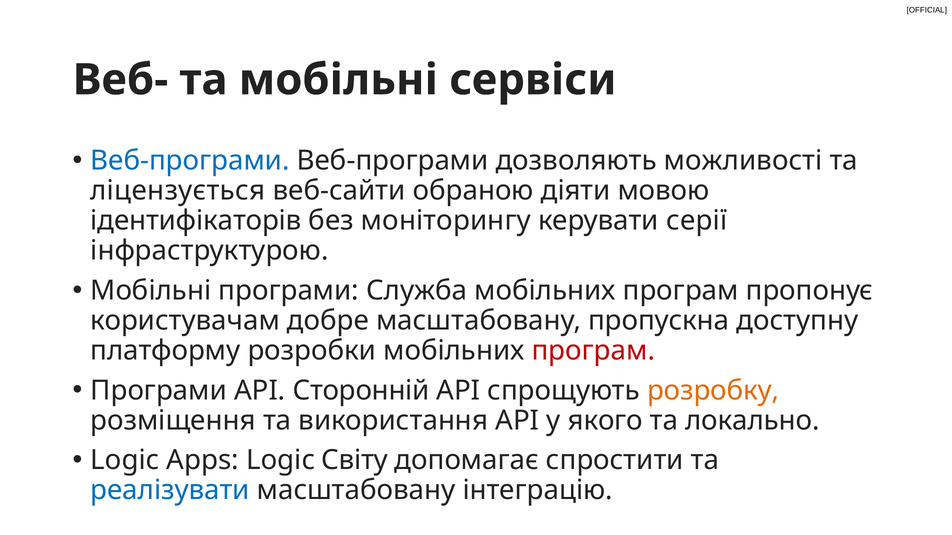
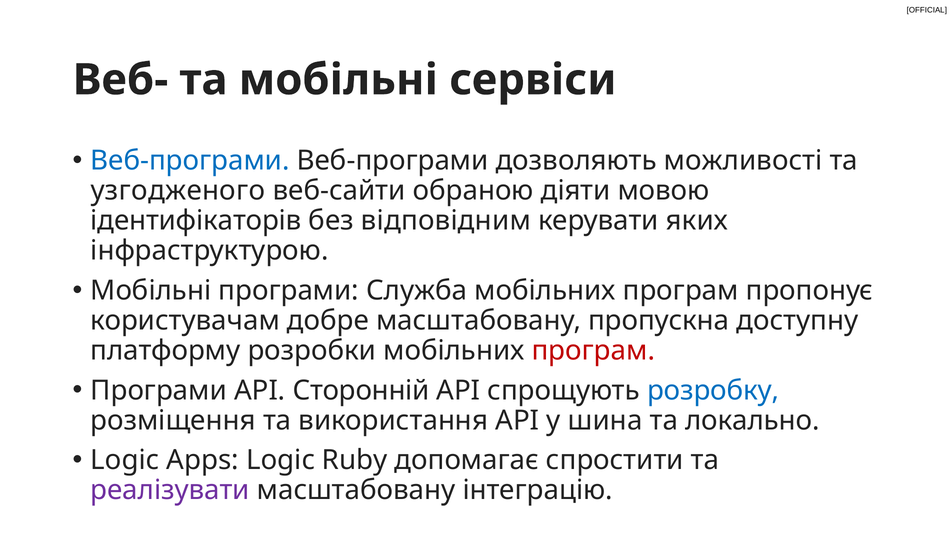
ліцензується: ліцензується -> узгодженого (178, 191)
моніторингу: моніторингу -> відповідним (446, 221)
серії: серії -> яких (697, 221)
розробку colour: orange -> blue (713, 391)
якого: якого -> шина (605, 421)
Світу: Світу -> Ruby (355, 461)
реалізувати colour: blue -> purple (170, 491)
